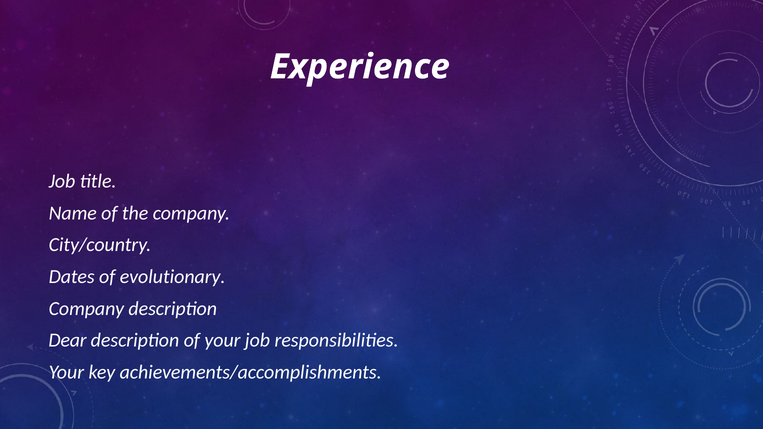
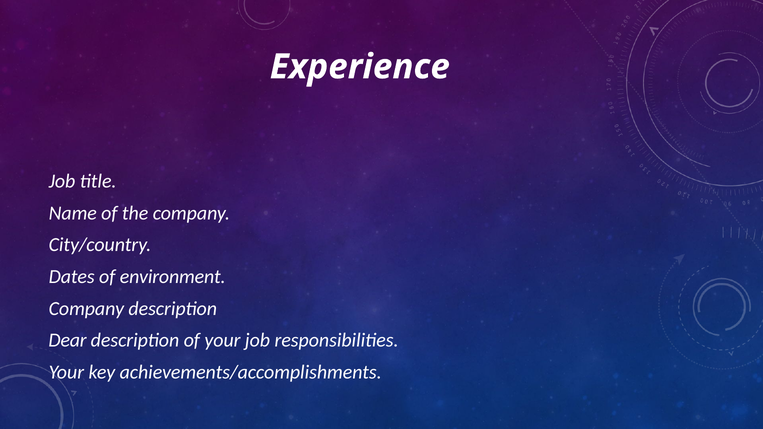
evolutionary: evolutionary -> environment (173, 277)
